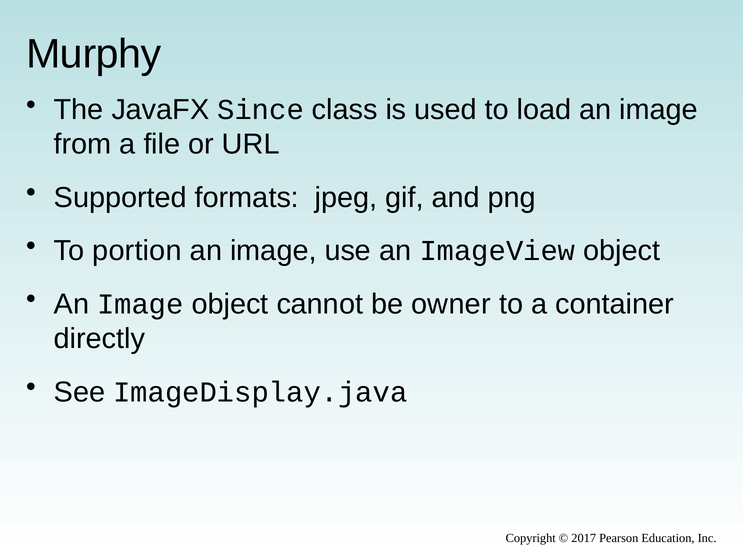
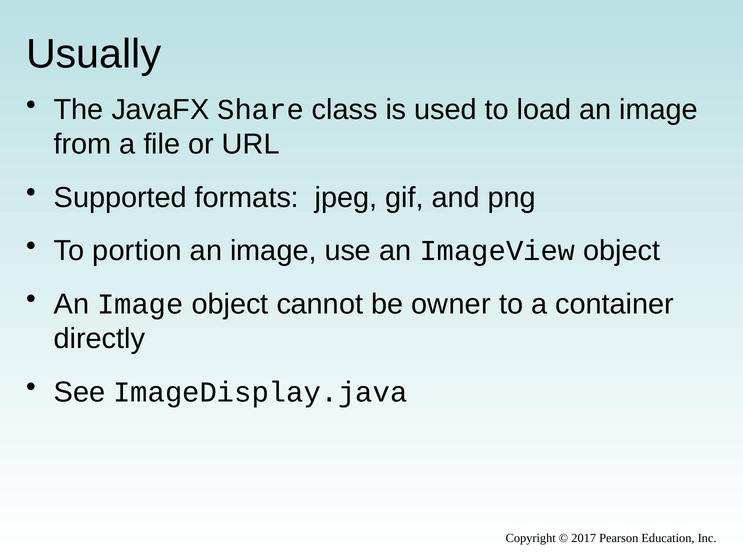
Murphy: Murphy -> Usually (94, 54)
Since: Since -> Share (261, 110)
